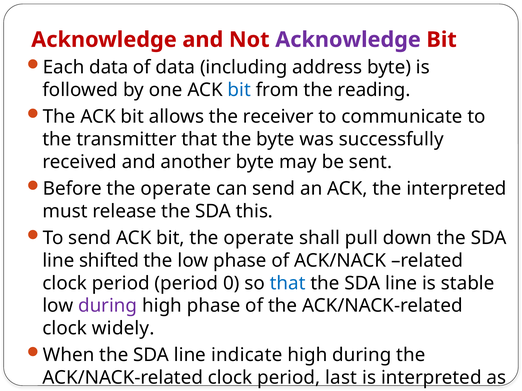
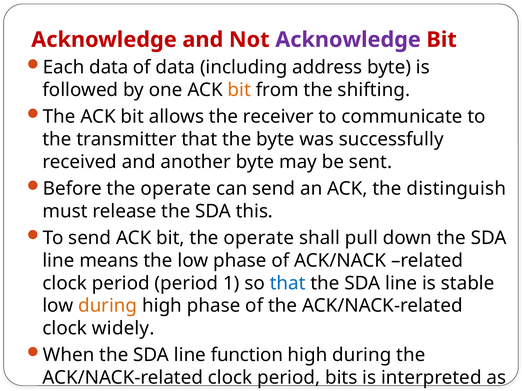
bit colour: blue -> orange (239, 90)
reading: reading -> shifting (374, 90)
the interpreted: interpreted -> distinguish (456, 189)
shifted: shifted -> means (109, 261)
0: 0 -> 1 (231, 283)
during colour: purple -> orange (108, 306)
indicate: indicate -> function (247, 356)
last: last -> bits (341, 378)
